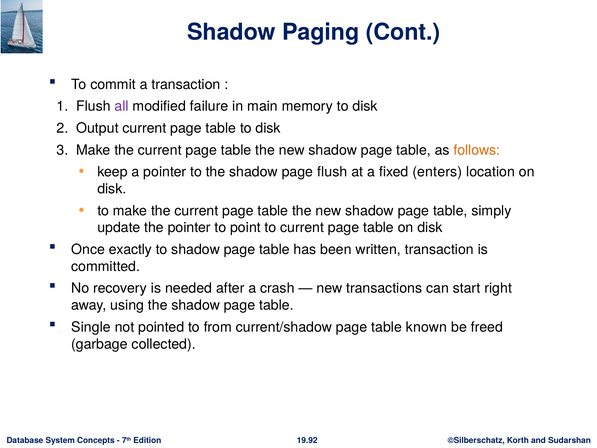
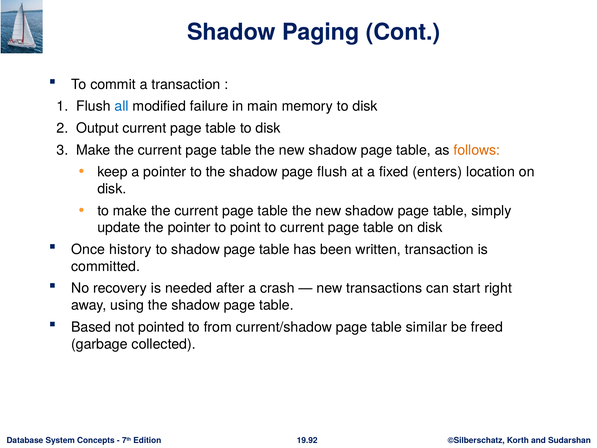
all colour: purple -> blue (122, 106)
exactly: exactly -> history (130, 249)
Single: Single -> Based (91, 327)
known: known -> similar (427, 327)
